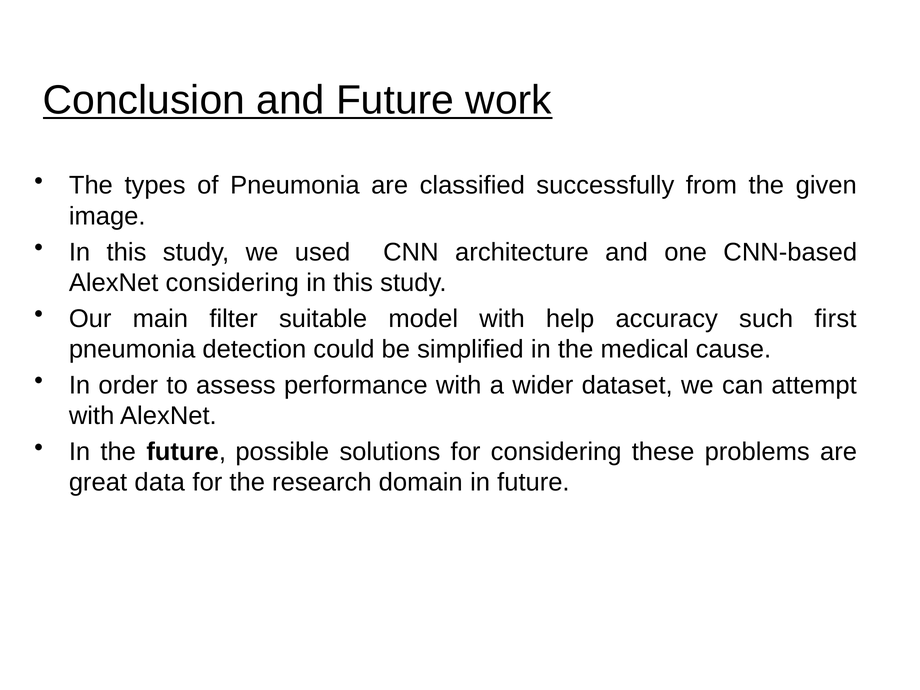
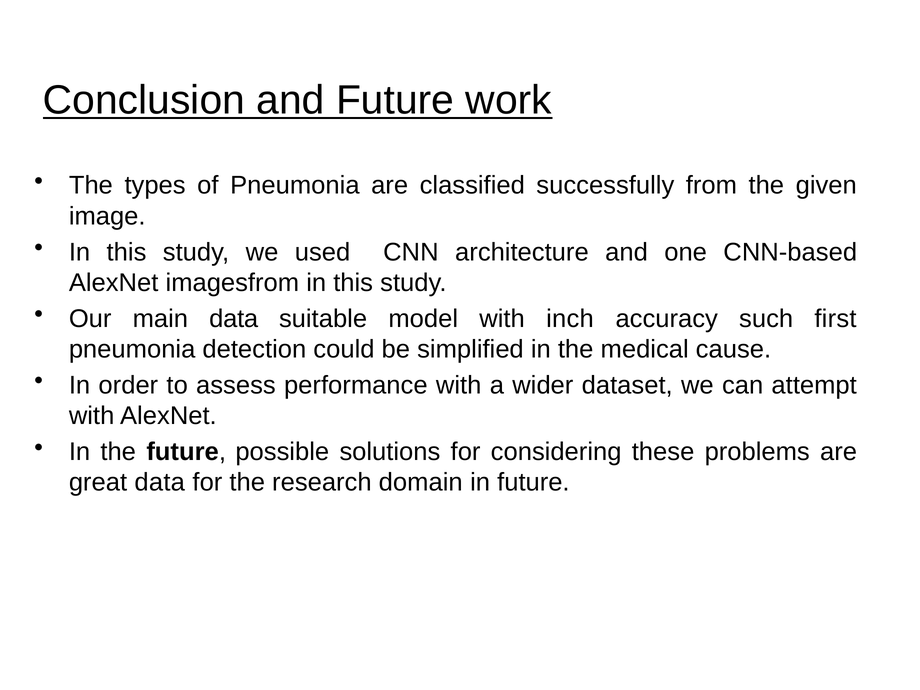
AlexNet considering: considering -> imagesfrom (232, 283)
main filter: filter -> data (234, 319)
help: help -> inch (570, 319)
